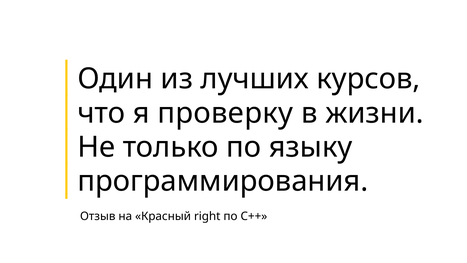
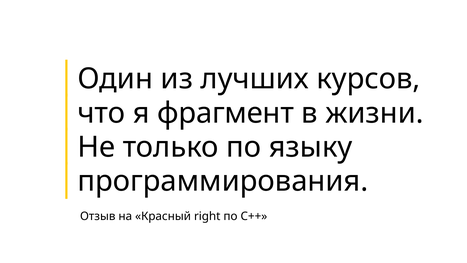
проверку: проверку -> фрагмент (226, 113)
